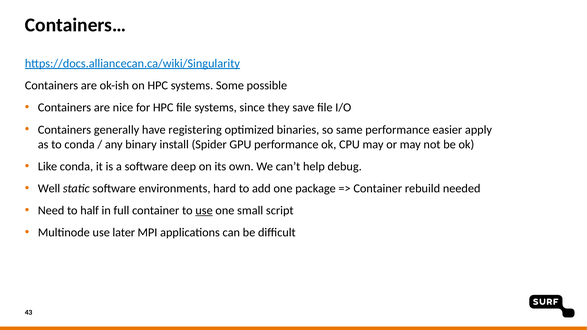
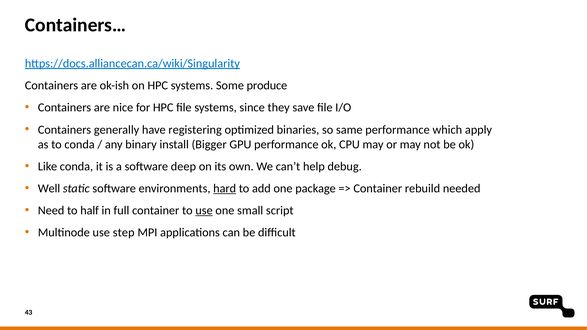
possible: possible -> produce (267, 86)
easier: easier -> which (447, 130)
Spider: Spider -> Bigger (209, 144)
hard underline: none -> present (225, 188)
later: later -> step (124, 233)
